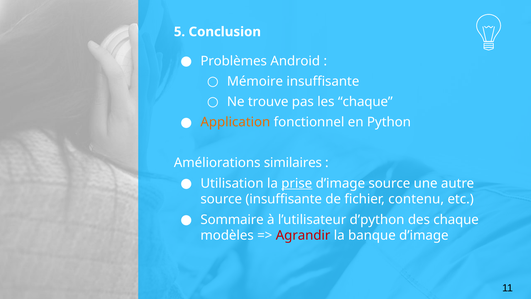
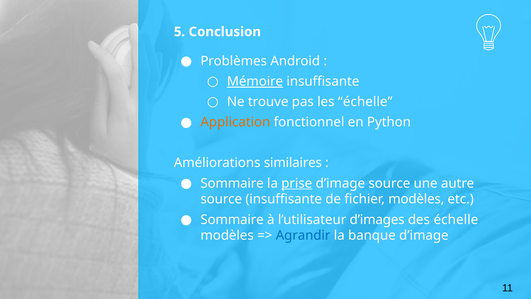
Mémoire underline: none -> present (255, 81)
les chaque: chaque -> échelle (365, 102)
Utilisation: Utilisation -> Sommaire (232, 183)
fichier contenu: contenu -> modèles (416, 199)
d’python: d’python -> d’images (377, 219)
des chaque: chaque -> échelle (456, 219)
Agrandir colour: red -> blue (303, 235)
